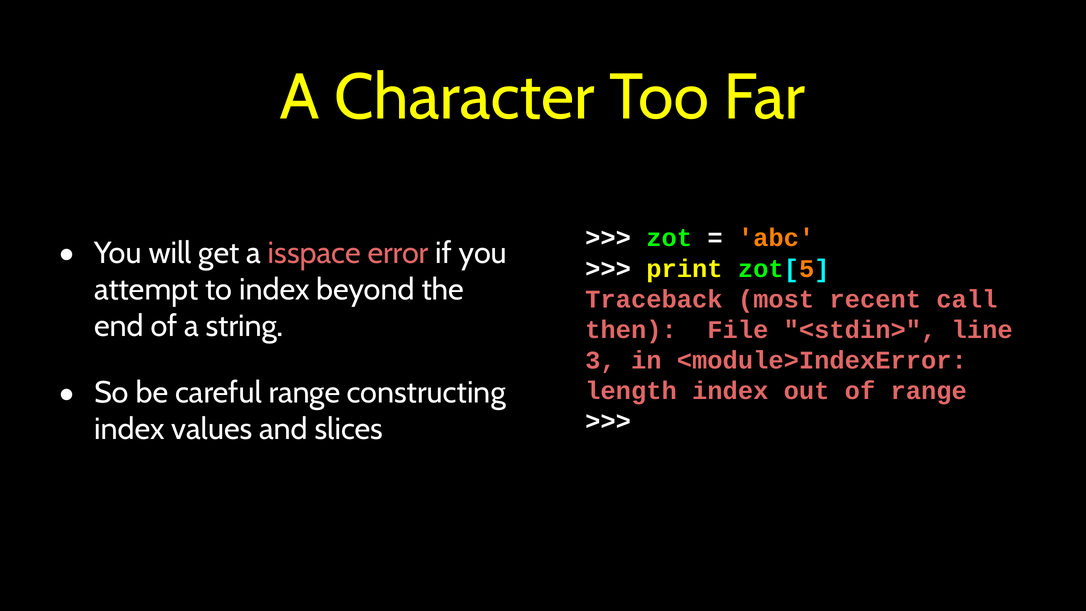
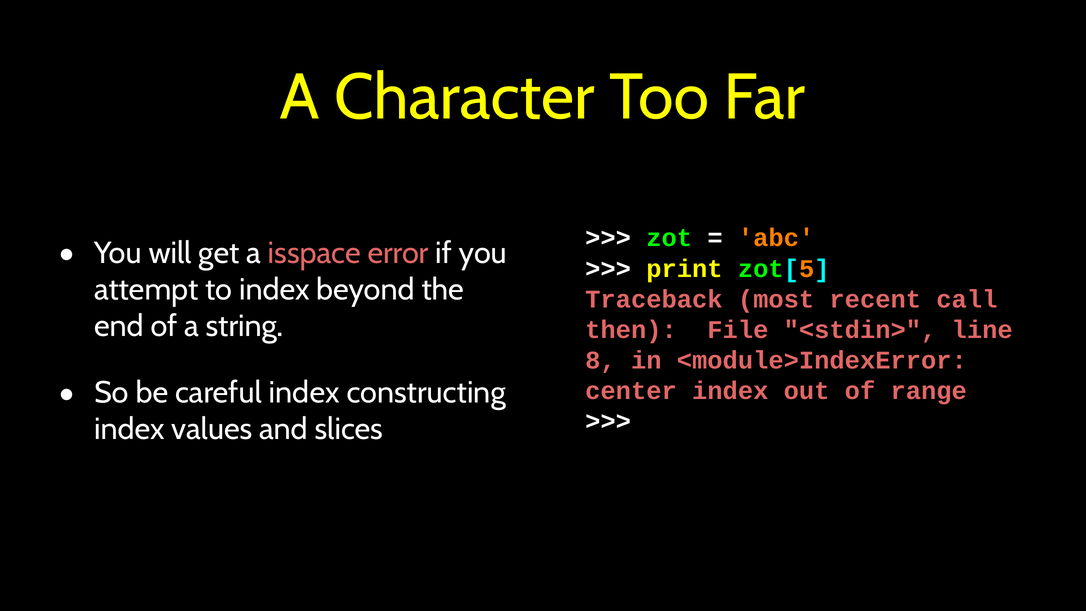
3: 3 -> 8 (600, 360)
careful range: range -> index (304, 393)
length: length -> center (631, 391)
